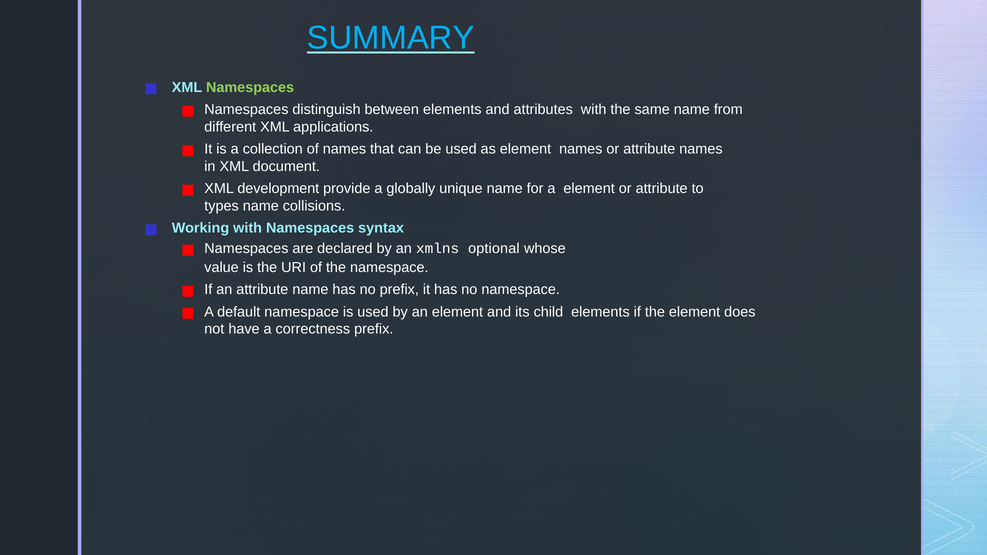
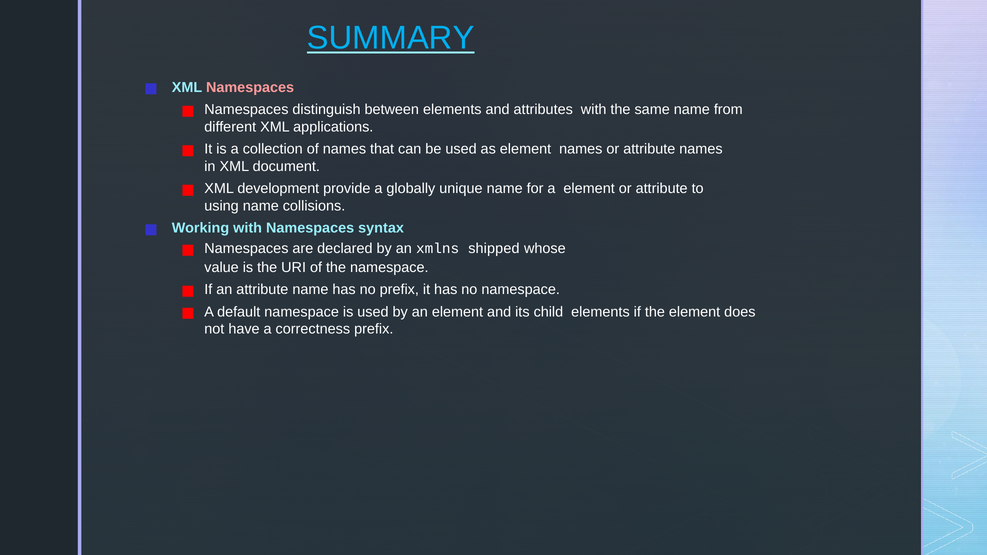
Namespaces colour: light green -> pink (250, 87)
types: types -> using (222, 206)
optional: optional -> shipped (494, 249)
